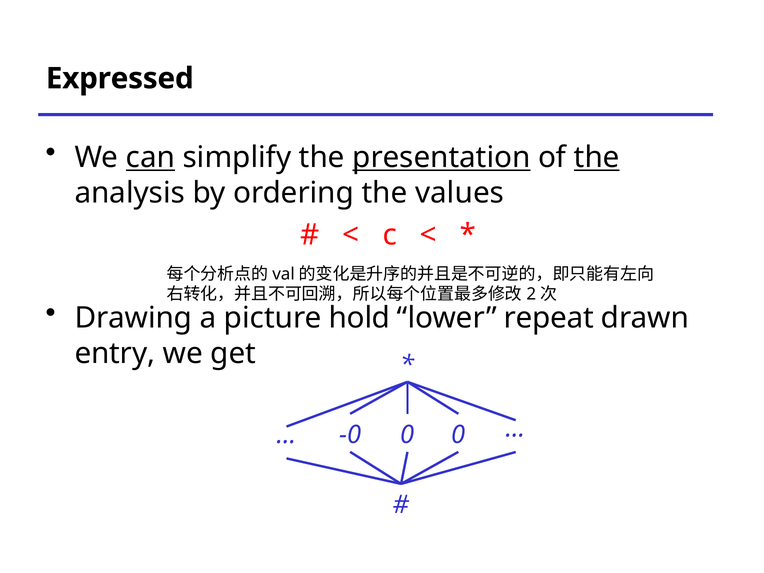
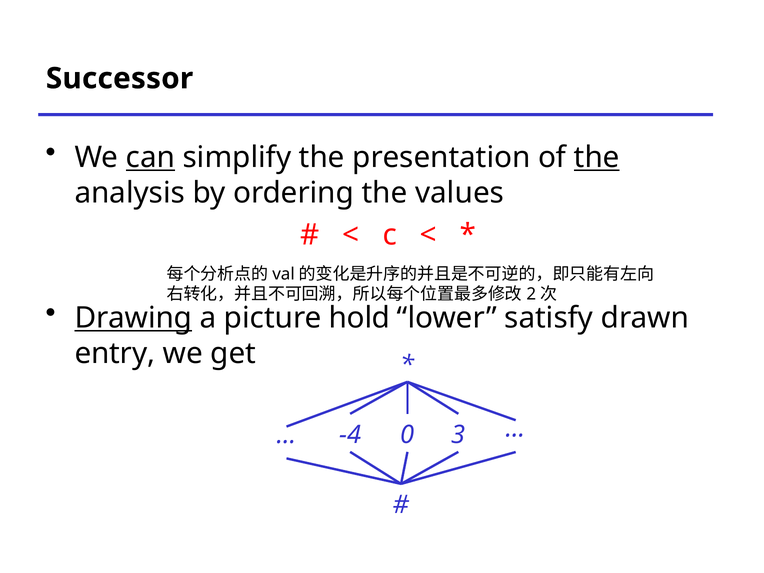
Expressed: Expressed -> Successor (120, 78)
presentation underline: present -> none (441, 157)
Drawing underline: none -> present (133, 318)
repeat: repeat -> satisfy (549, 318)
-0: -0 -> -4 (350, 435)
0 0: 0 -> 3 (458, 435)
